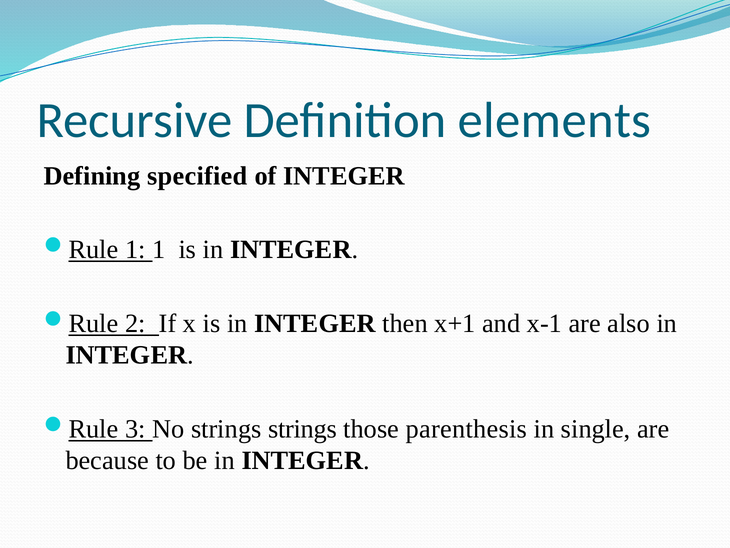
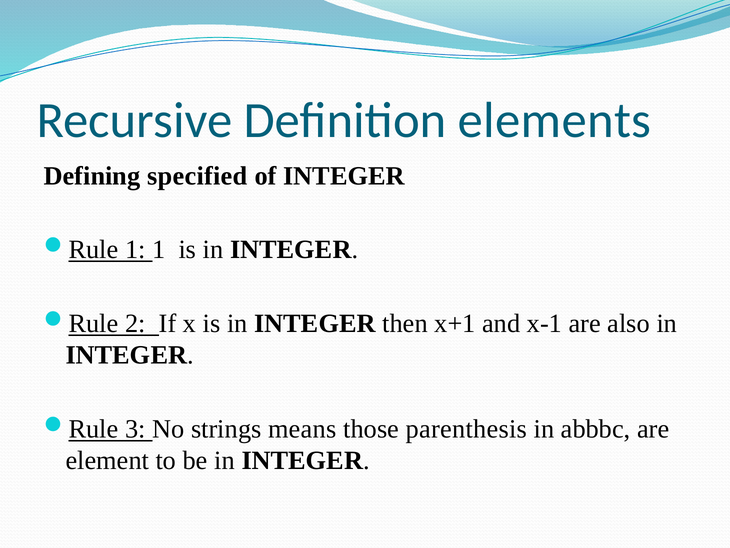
strings strings: strings -> means (302, 429)
single: single -> abbbc (596, 429)
because: because -> element (107, 460)
